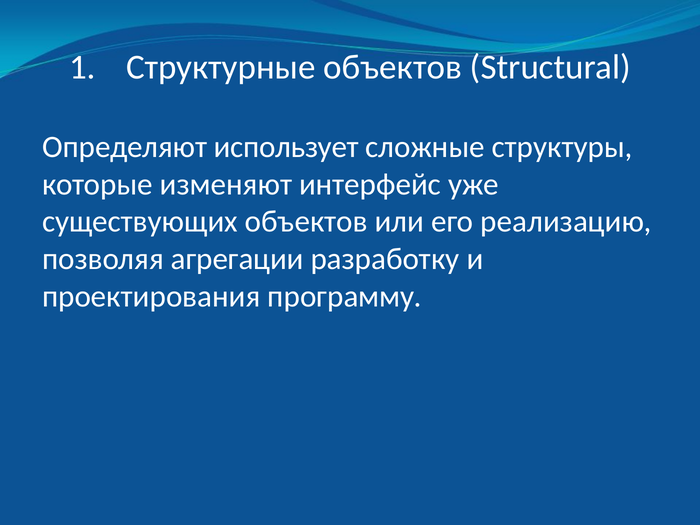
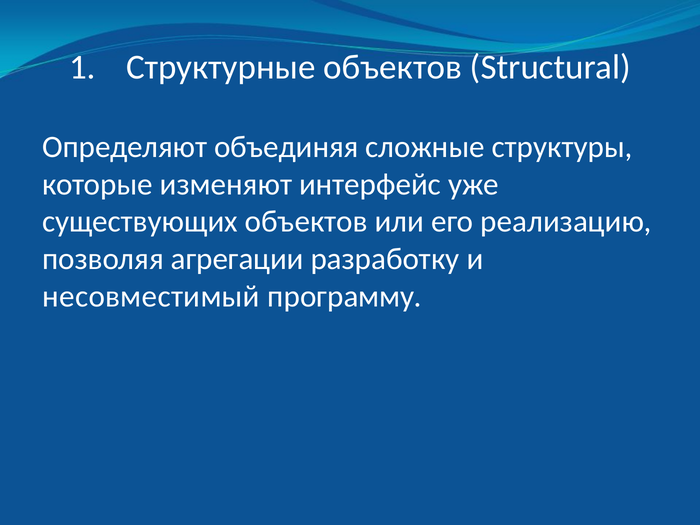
использует: использует -> объединяя (286, 147)
проектирования: проектирования -> несовместимый (151, 296)
